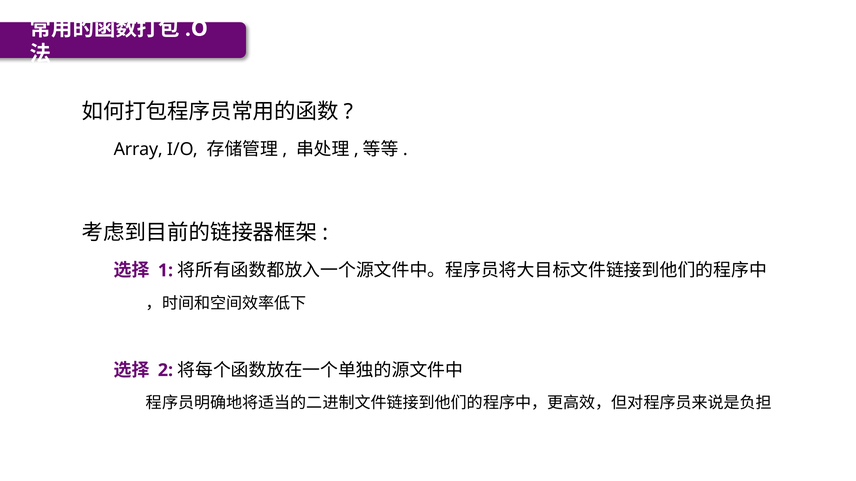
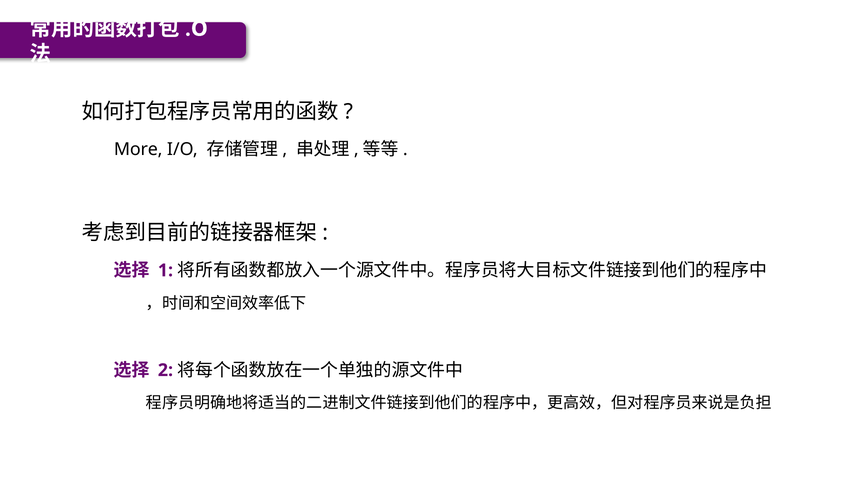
Array: Array -> More (138, 149)
